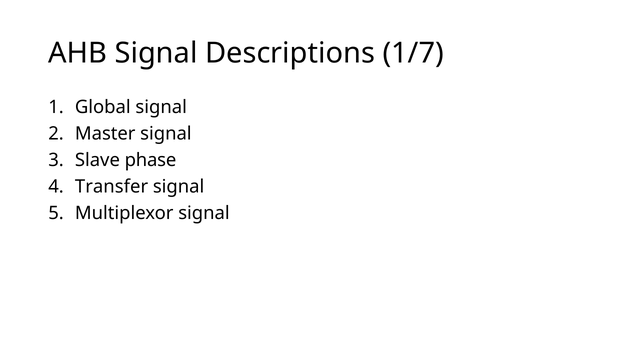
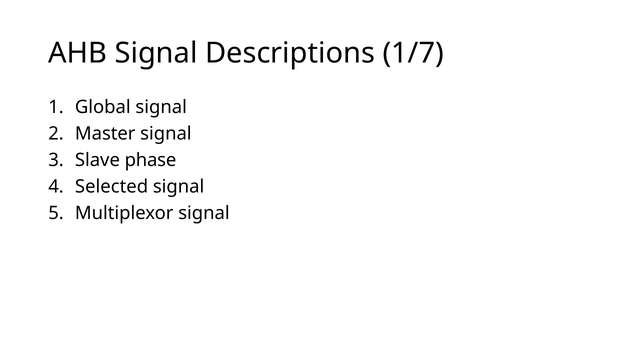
Transfer: Transfer -> Selected (112, 187)
